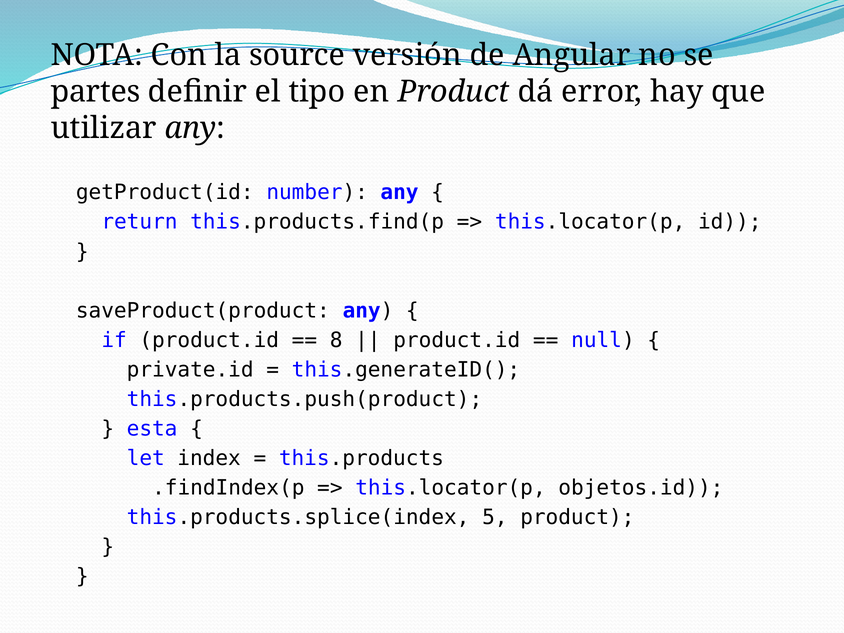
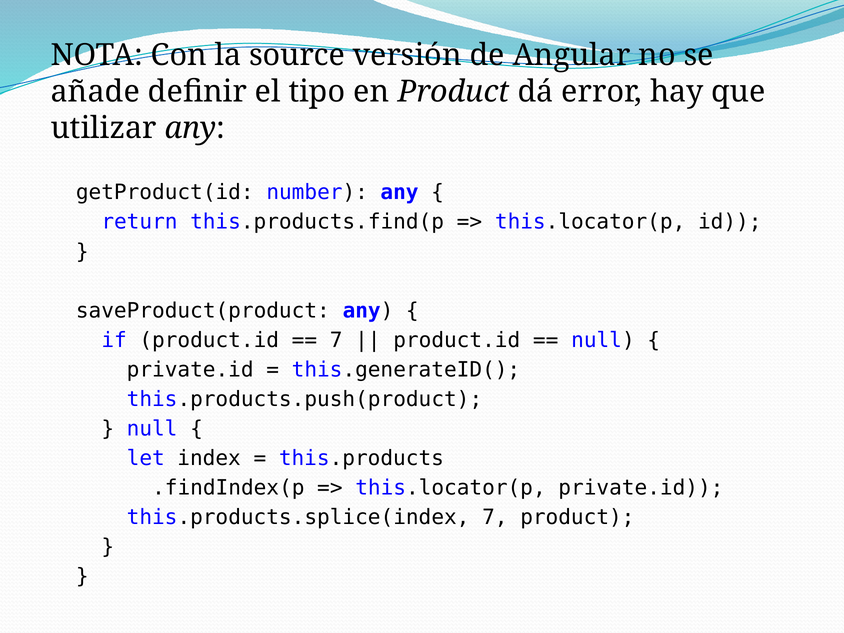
partes: partes -> añade (95, 92)
8: 8 -> 7 (336, 340)
esta: esta -> null (152, 429)
this.locator(p objetos.id: objetos.id -> private.id (641, 488)
this.products.splice(index 5: 5 -> 7 (495, 517)
